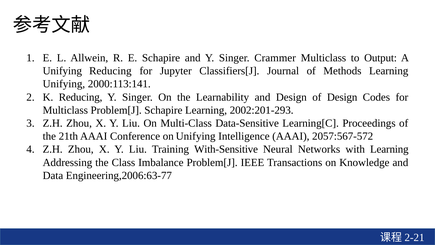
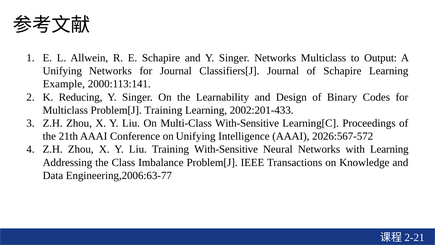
Singer Crammer: Crammer -> Networks (275, 58)
Unifying Reducing: Reducing -> Networks (110, 71)
for Jupyter: Jupyter -> Journal (176, 71)
of Methods: Methods -> Schapire (342, 71)
Unifying: Unifying -> Example (64, 84)
of Design: Design -> Binary (342, 97)
Problem[J Schapire: Schapire -> Training (163, 110)
2002:201-293: 2002:201-293 -> 2002:201-433 (262, 110)
Multi-Class Data-Sensitive: Data-Sensitive -> With-Sensitive (247, 123)
2057:567-572: 2057:567-572 -> 2026:567-572 (343, 136)
